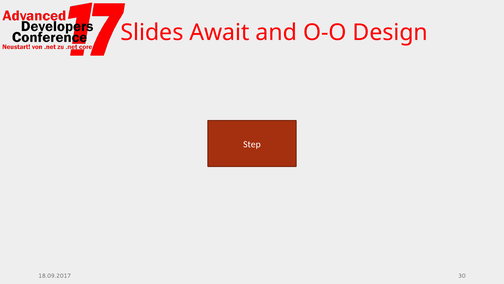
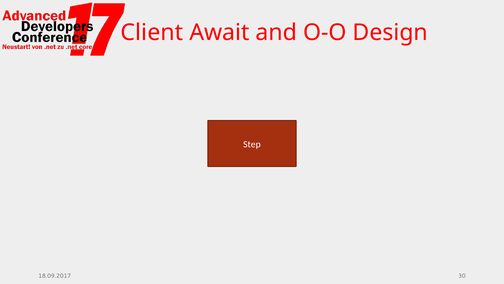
Slides: Slides -> Client (152, 32)
